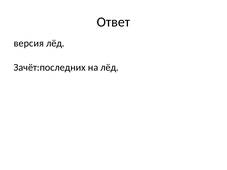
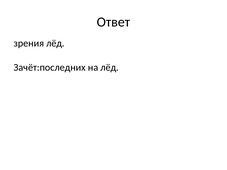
версия: версия -> зрения (29, 43)
